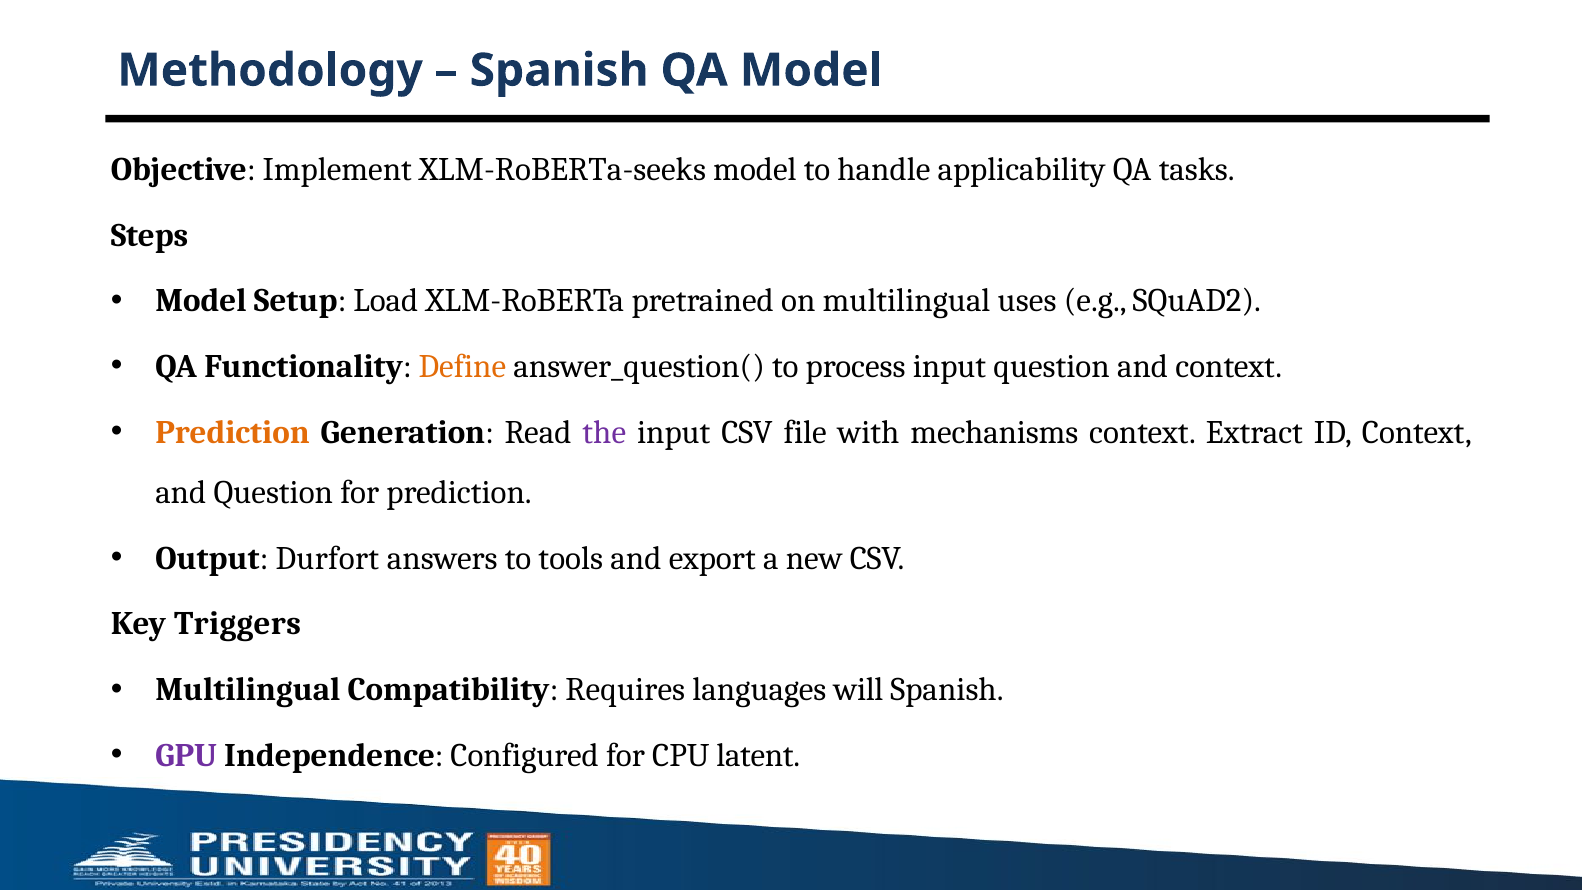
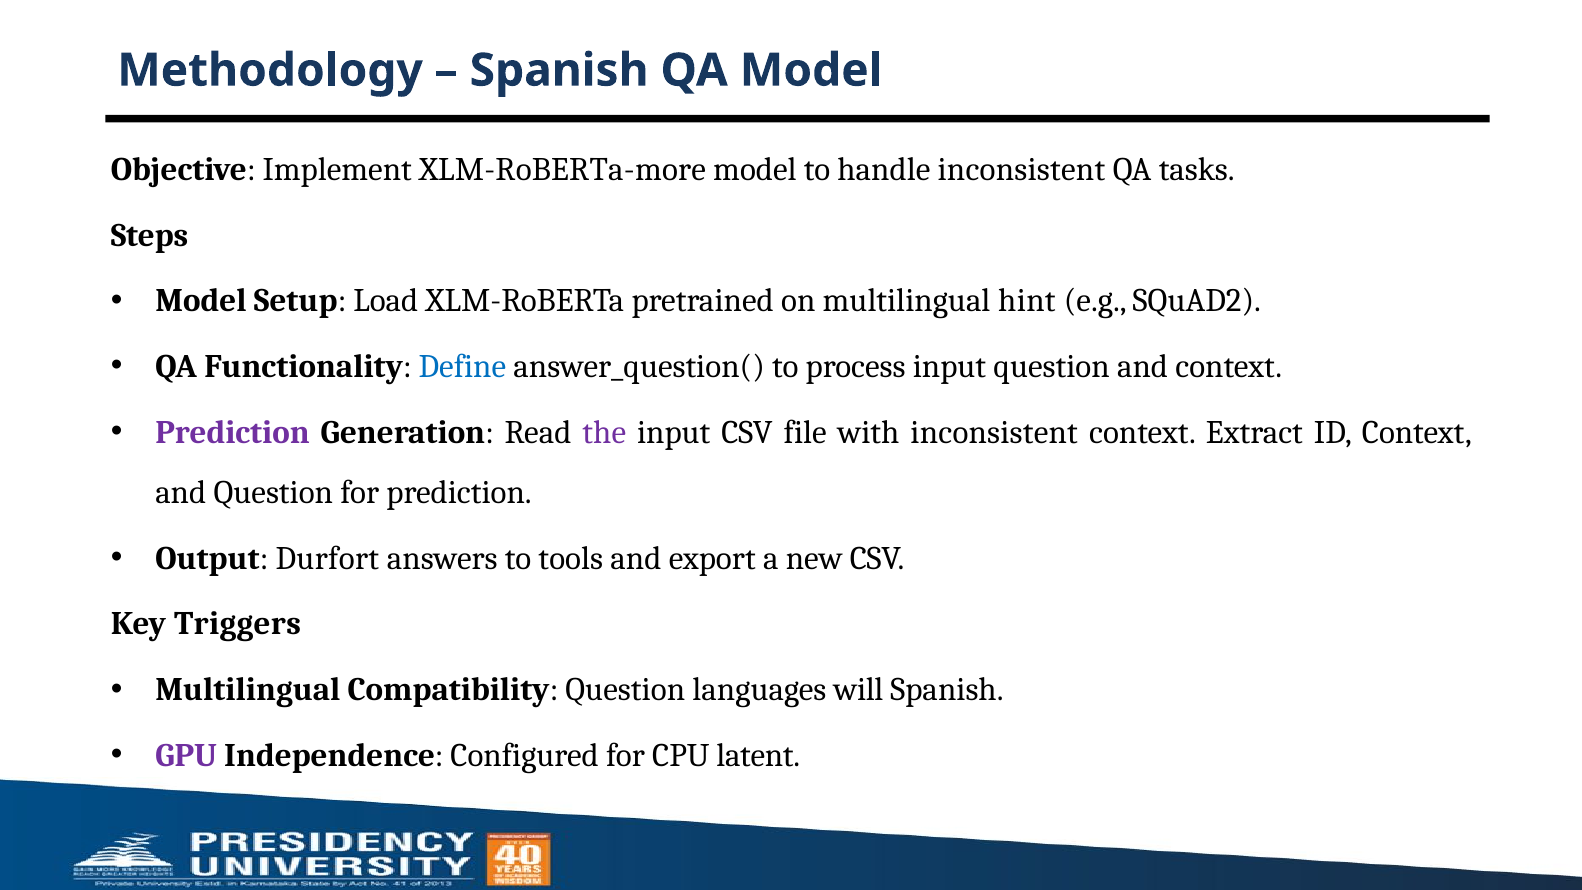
XLM-RoBERTa-seeks: XLM-RoBERTa-seeks -> XLM-RoBERTa-more (563, 169)
handle applicability: applicability -> inconsistent (1021, 169)
uses: uses -> hint (1027, 301)
Define colour: orange -> blue (462, 367)
Prediction colour: orange -> purple (232, 433)
with mechanisms: mechanisms -> inconsistent (994, 433)
Compatibility Requires: Requires -> Question (625, 690)
